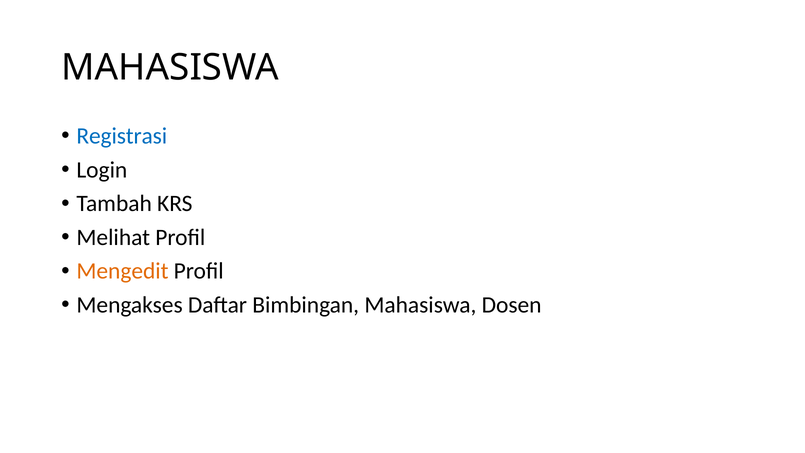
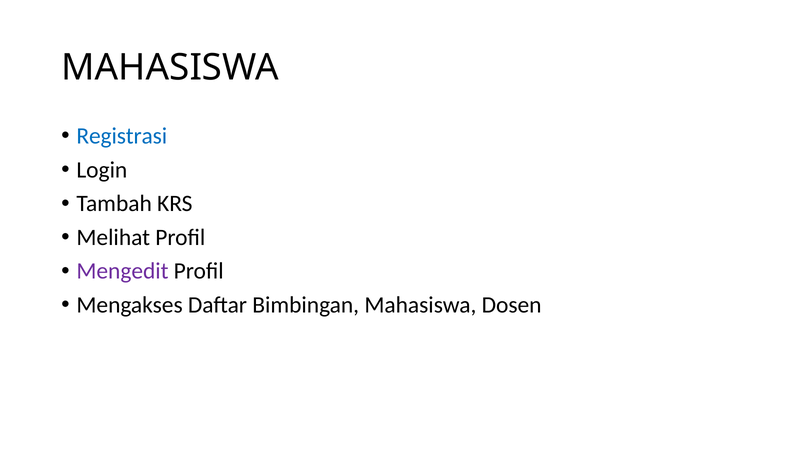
Mengedit colour: orange -> purple (122, 271)
